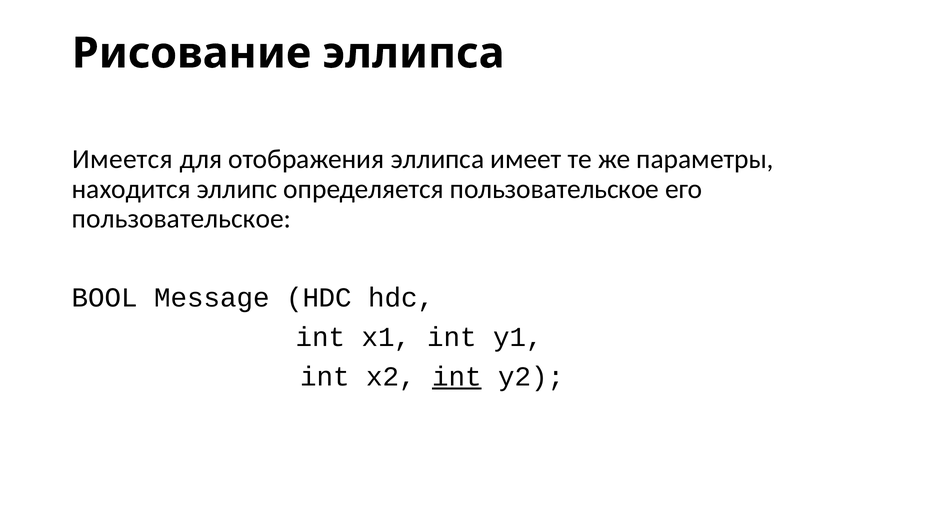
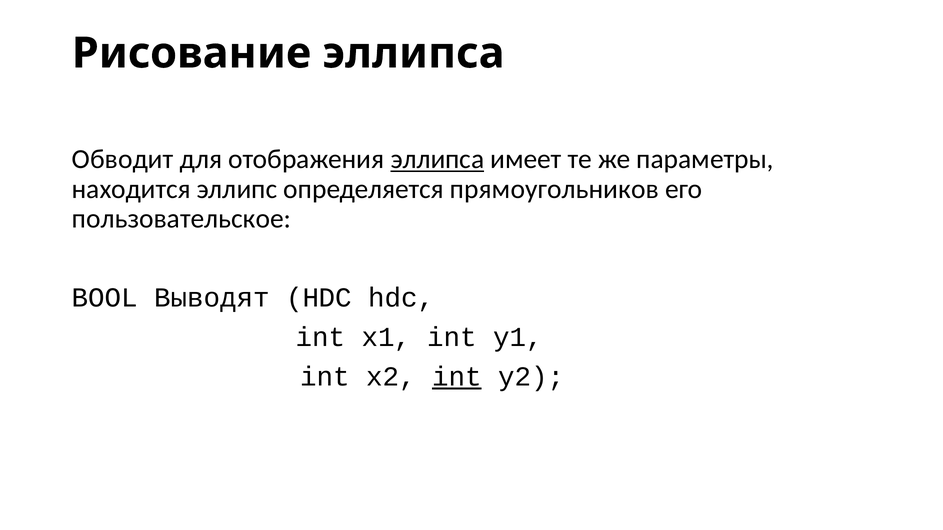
Имеется: Имеется -> Обводит (123, 159)
эллипса underline: none -> present (437, 159)
определяется пользовательское: пользовательское -> прямоугольников (554, 189)
Message: Message -> Выводят (212, 298)
